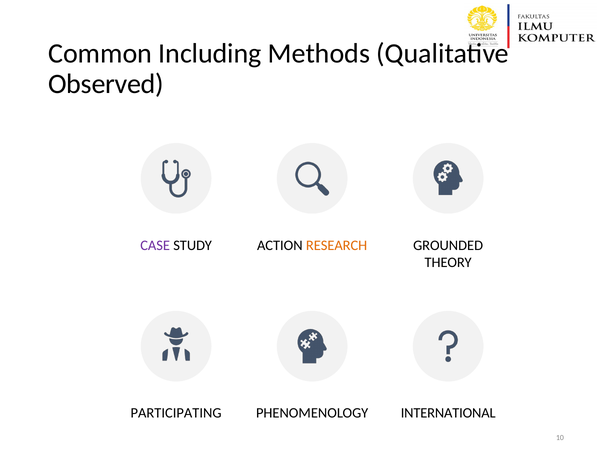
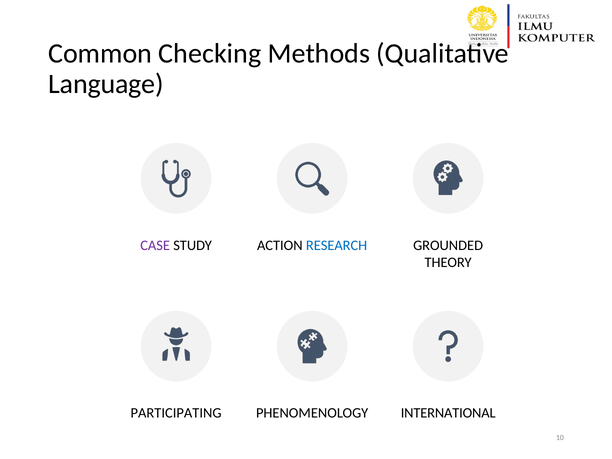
Including: Including -> Checking (210, 53)
Observed: Observed -> Language (106, 84)
RESEARCH colour: orange -> blue (337, 245)
